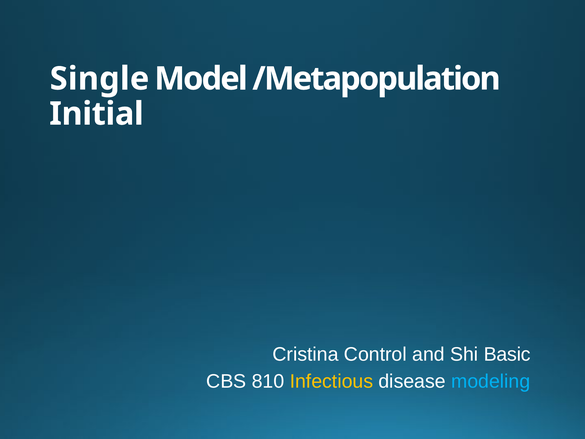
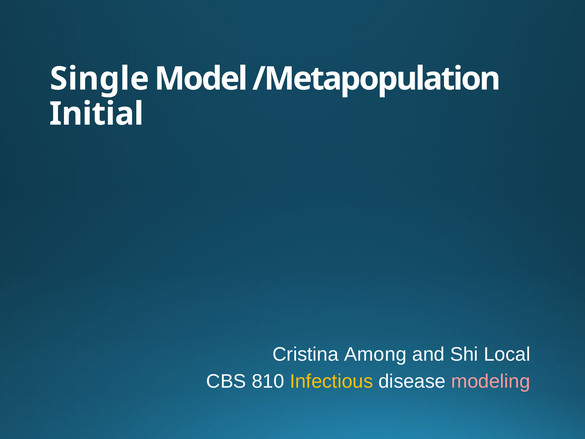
Control: Control -> Among (375, 354)
Basic: Basic -> Local (507, 354)
modeling colour: light blue -> pink (491, 381)
